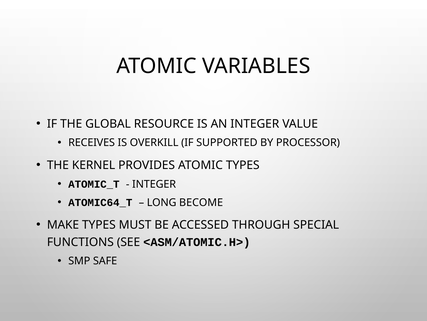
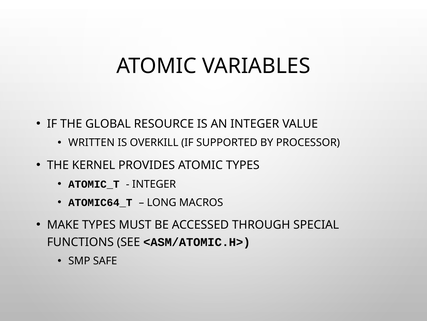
RECEIVES: RECEIVES -> WRITTEN (92, 142)
BECOME: BECOME -> MACROS (201, 202)
